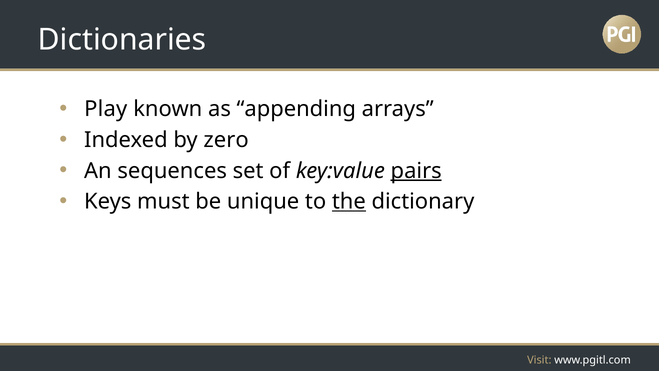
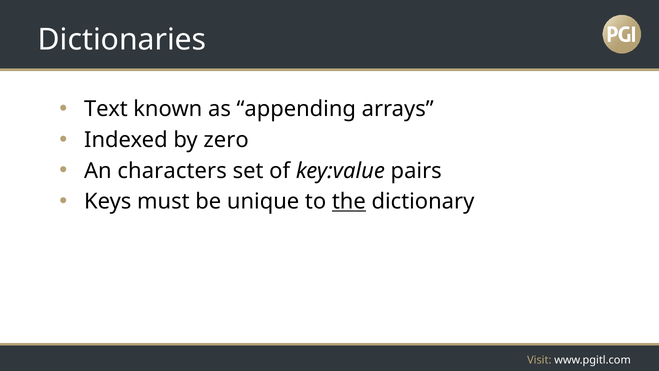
Play: Play -> Text (106, 109)
sequences: sequences -> characters (172, 171)
pairs underline: present -> none (416, 171)
